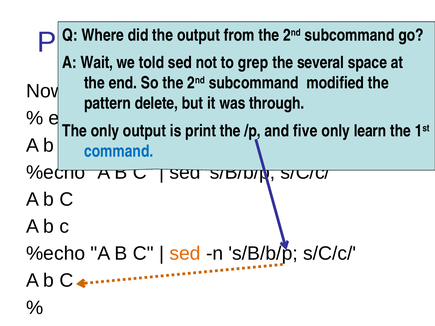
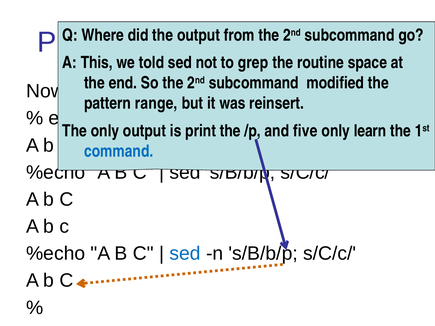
Wait: Wait -> This (97, 63)
several: several -> routine (320, 63)
delete: delete -> range (156, 103)
through: through -> reinsert (277, 103)
sed colour: orange -> blue (185, 254)
